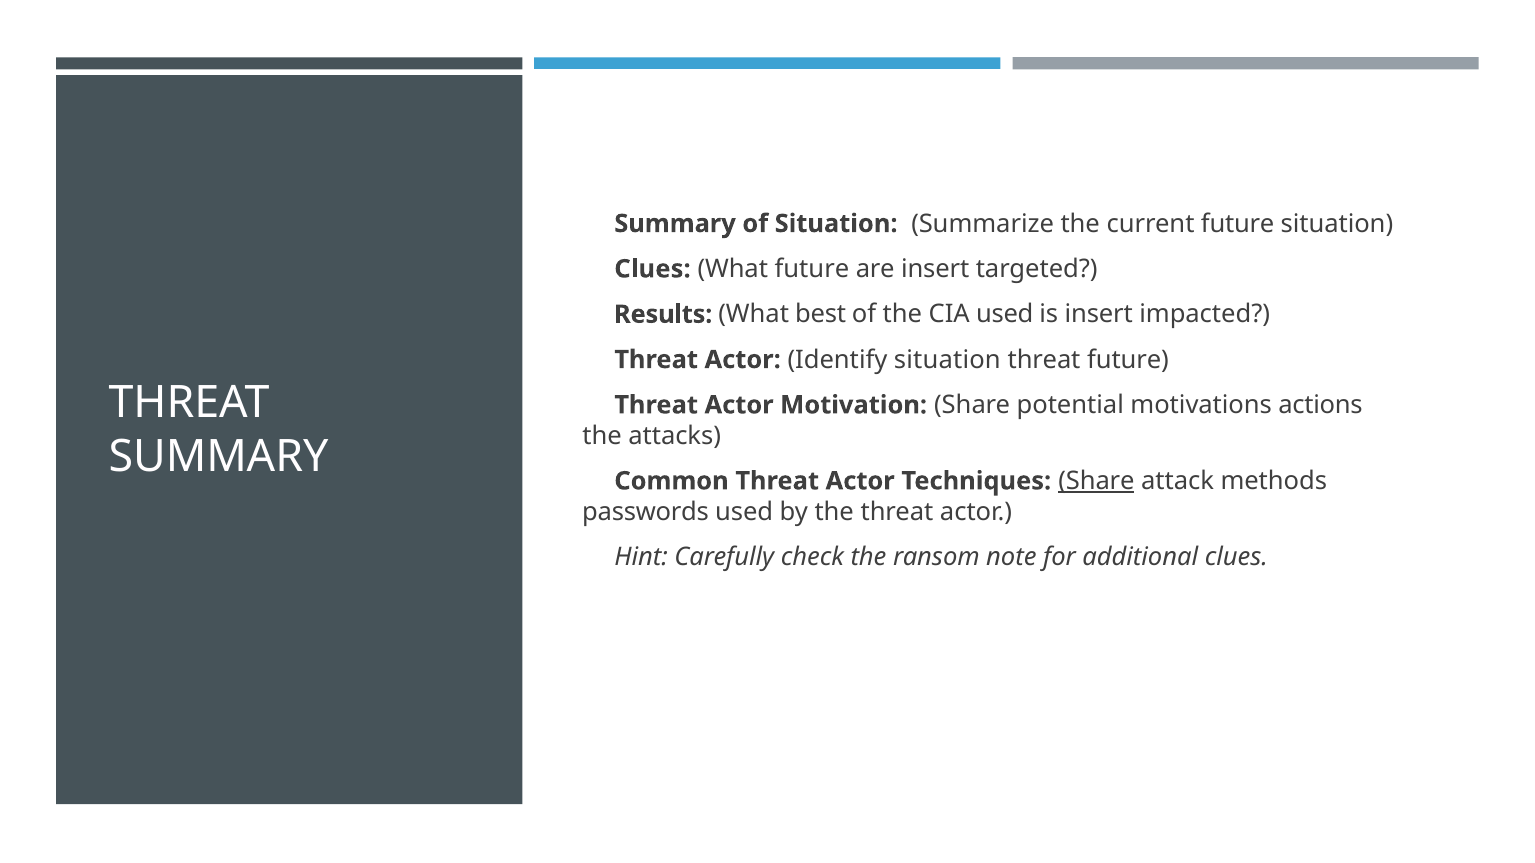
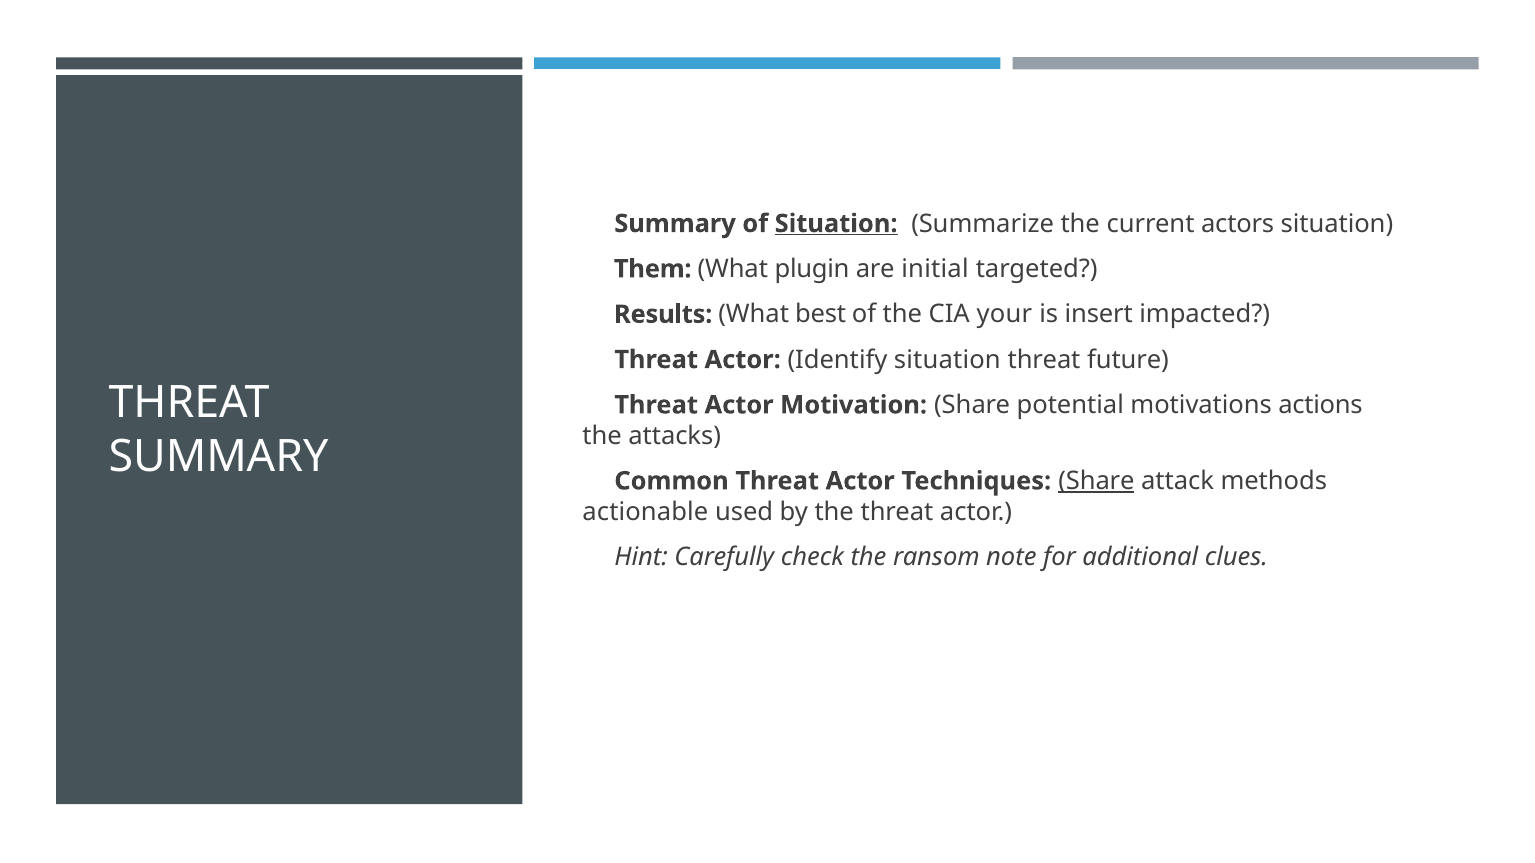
Situation underline: none -> present (836, 224)
current future: future -> actors (1238, 224)
Clues: Clues -> Them (653, 269)
What future: future -> plugin (812, 269)
are insert: insert -> initial (935, 269)
CIA used: used -> your (1004, 315)
passwords: passwords -> actionable (645, 512)
